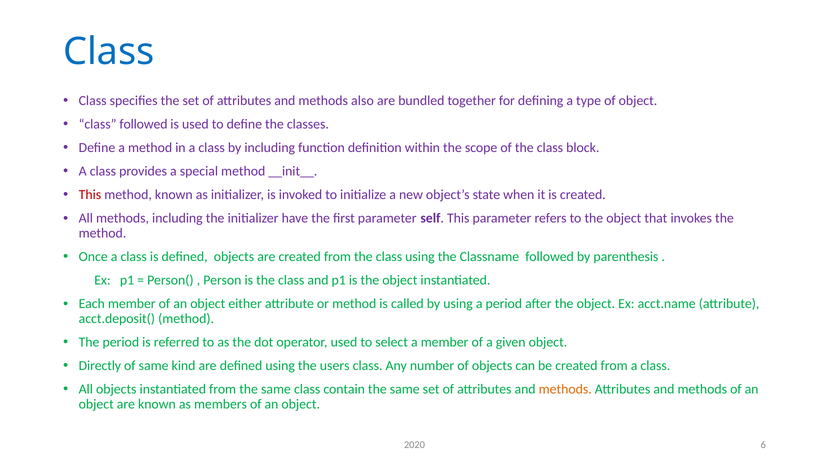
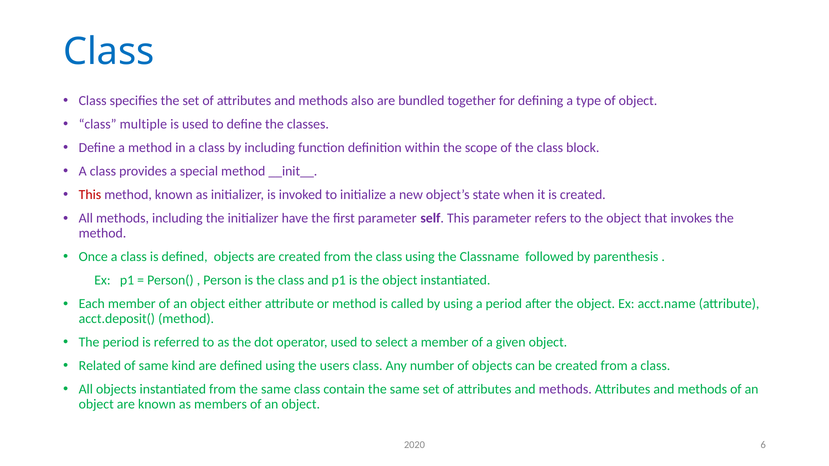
class followed: followed -> multiple (143, 124)
Directly: Directly -> Related (100, 366)
methods colour: orange -> purple (565, 390)
